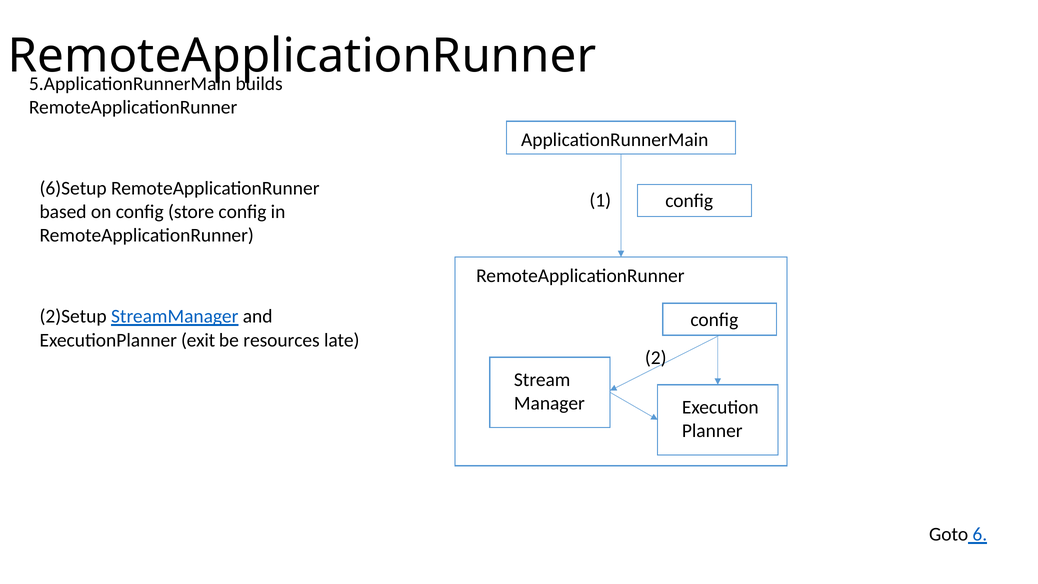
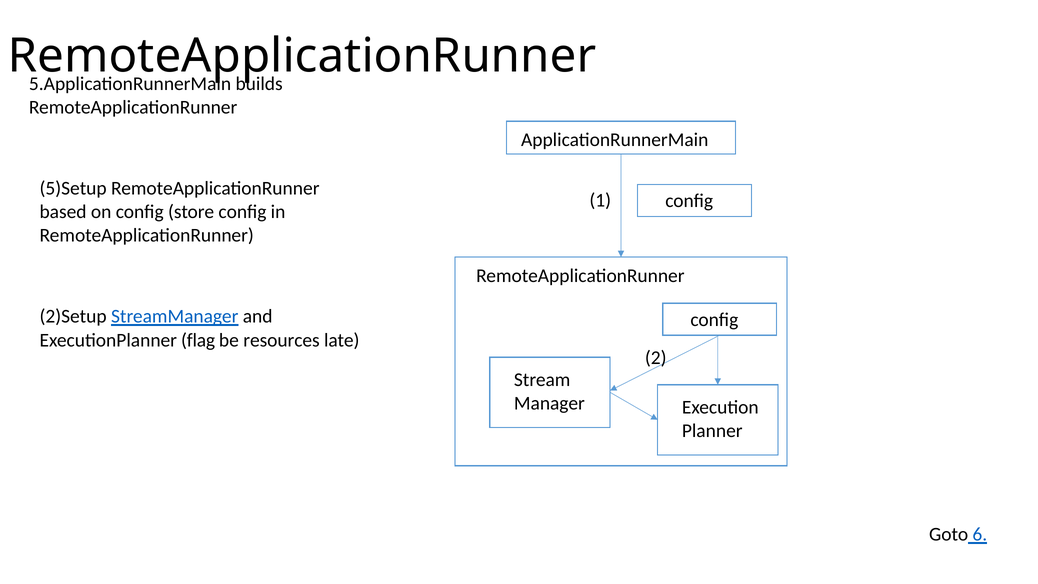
6)Setup: 6)Setup -> 5)Setup (73, 188)
exit: exit -> flag (198, 340)
